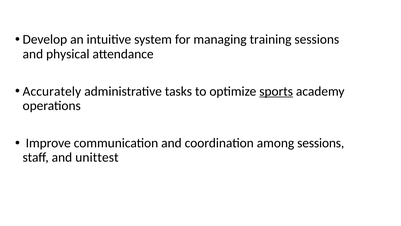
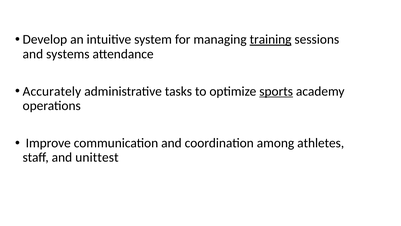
training underline: none -> present (271, 39)
physical: physical -> systems (68, 54)
among sessions: sessions -> athletes (321, 143)
